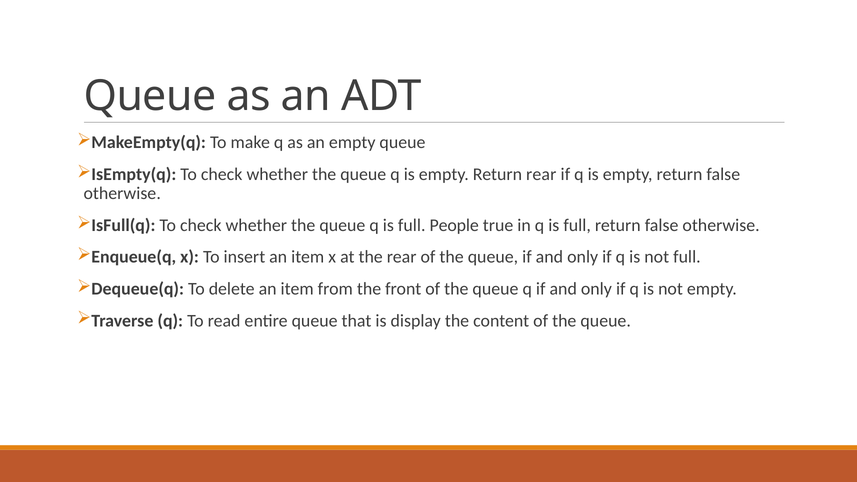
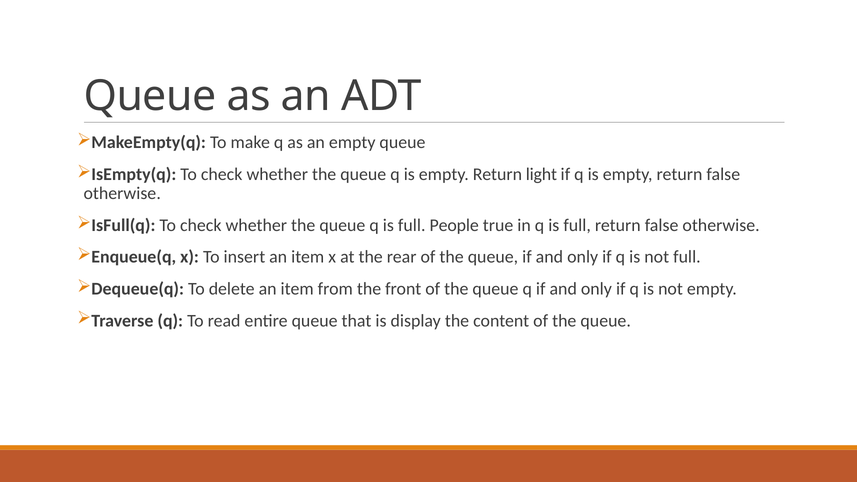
Return rear: rear -> light (541, 174)
